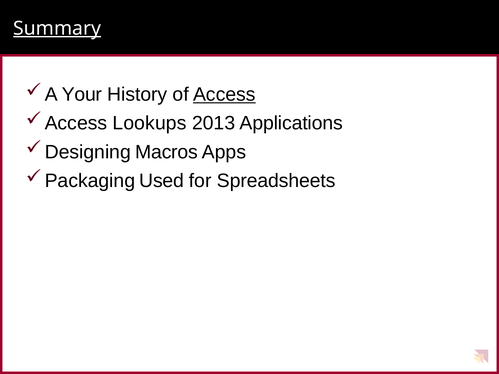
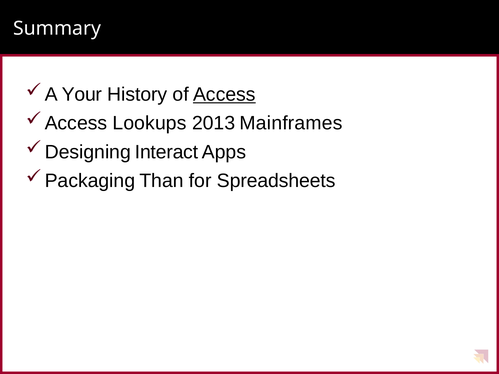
Summary underline: present -> none (57, 28)
Applications: Applications -> Mainframes (291, 123)
Macros: Macros -> Interact (167, 152)
Used: Used -> Than (162, 181)
